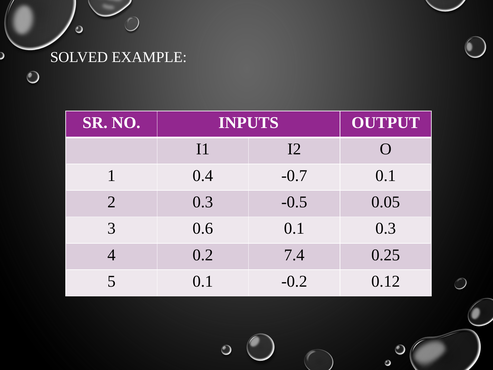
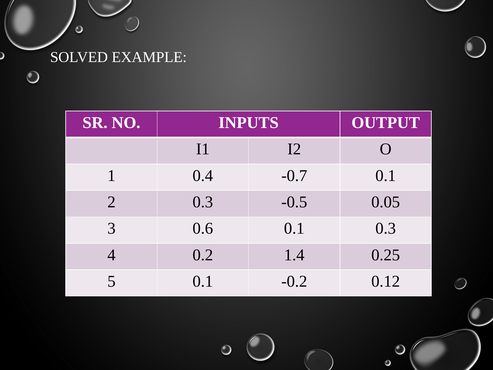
7.4: 7.4 -> 1.4 (294, 255)
